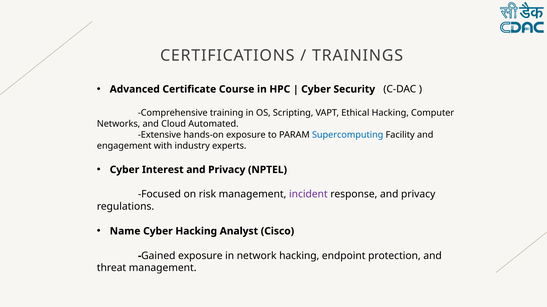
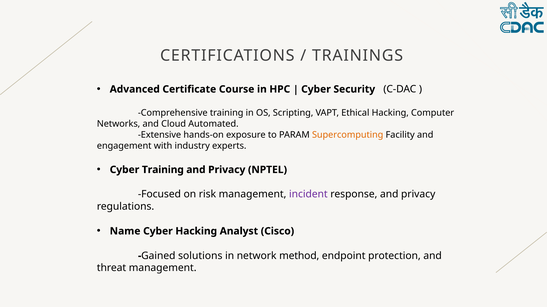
Supercomputing colour: blue -> orange (348, 135)
Cyber Interest: Interest -> Training (163, 170)
Gained exposure: exposure -> solutions (200, 256)
network hacking: hacking -> method (299, 256)
